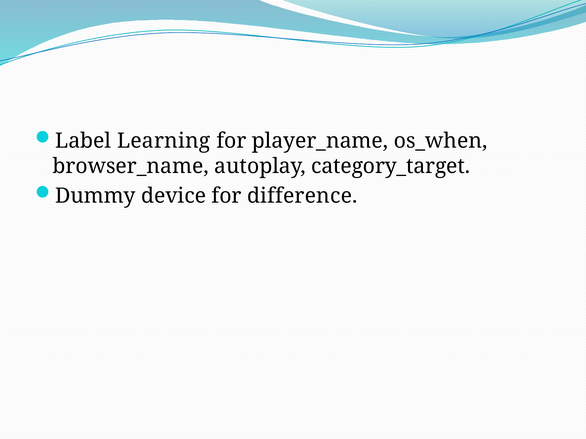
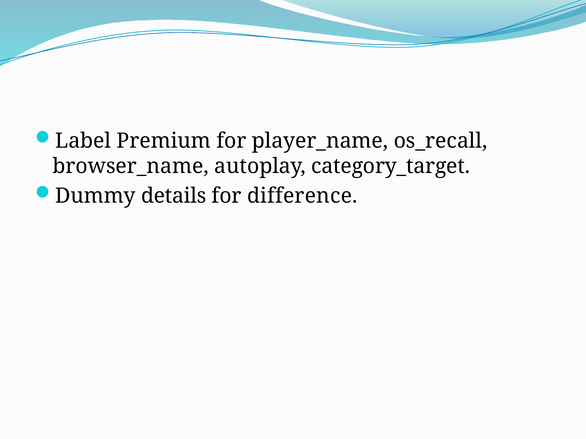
Learning: Learning -> Premium (164, 141)
os_when: os_when -> os_recall (441, 141)
device: device -> details (174, 196)
